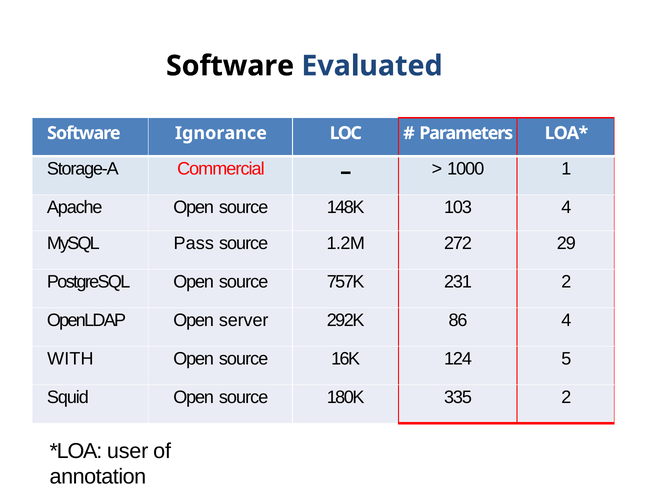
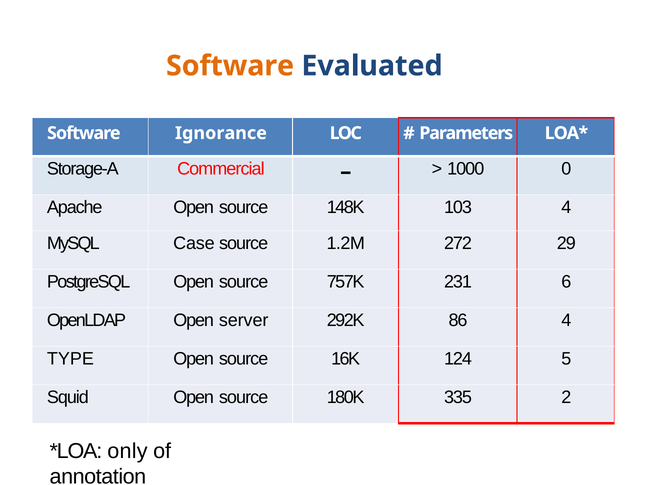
Software colour: black -> orange (230, 66)
1: 1 -> 0 (566, 169)
Pass: Pass -> Case (194, 243)
231 2: 2 -> 6 (566, 282)
WITH: WITH -> TYPE (70, 359)
user: user -> only (127, 451)
